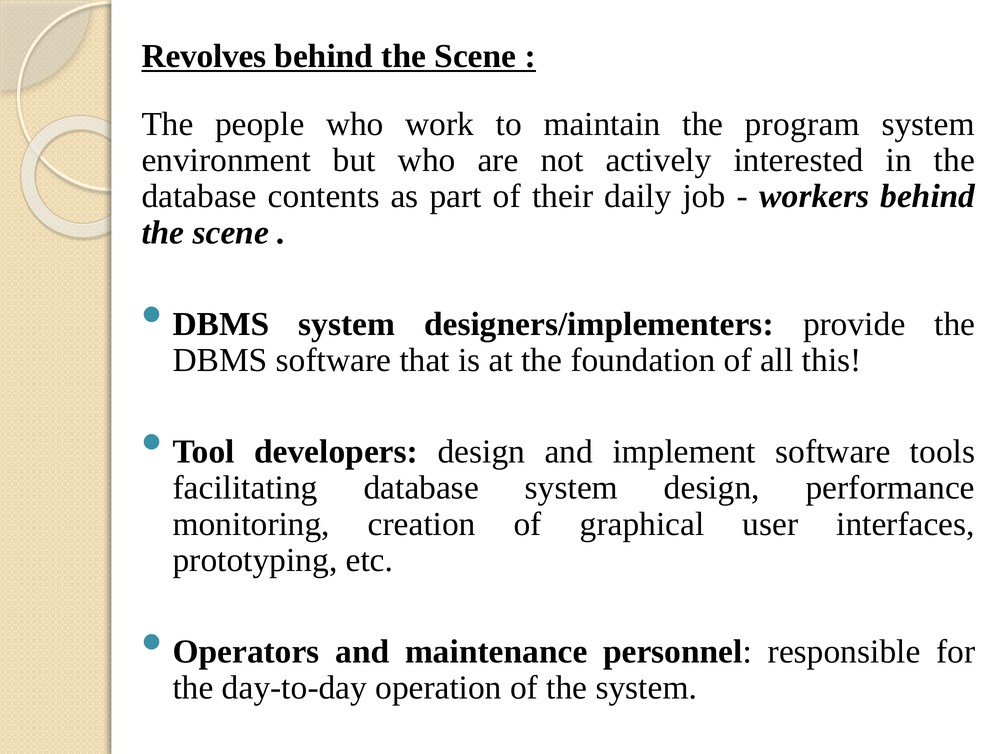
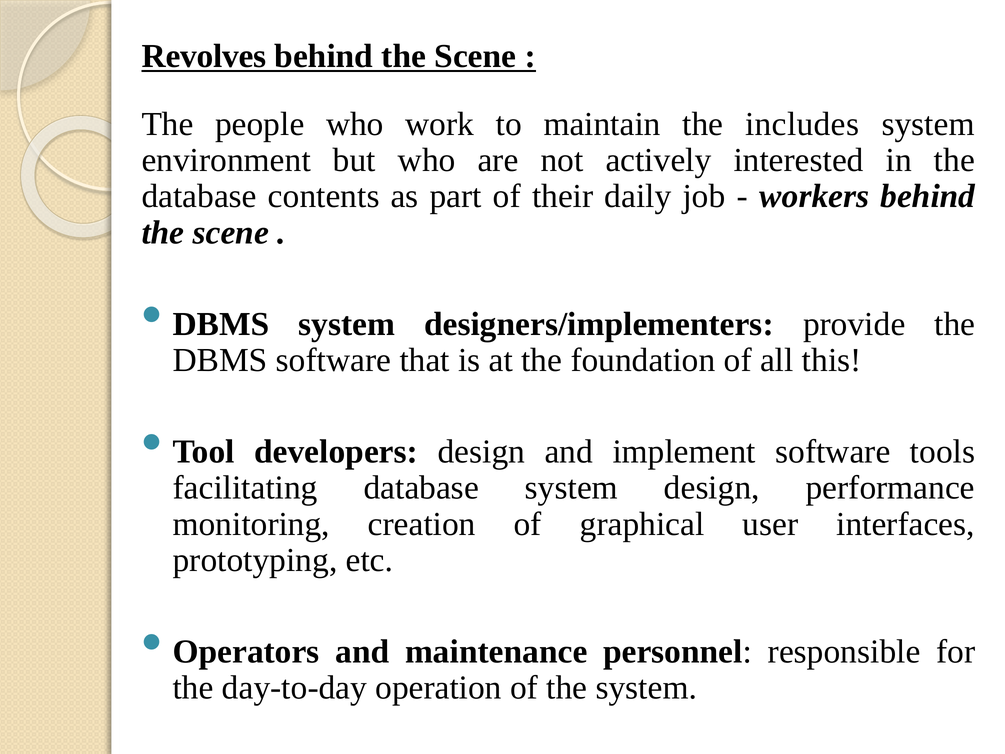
program: program -> includes (802, 124)
